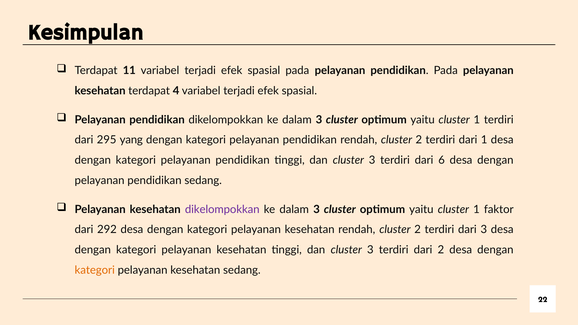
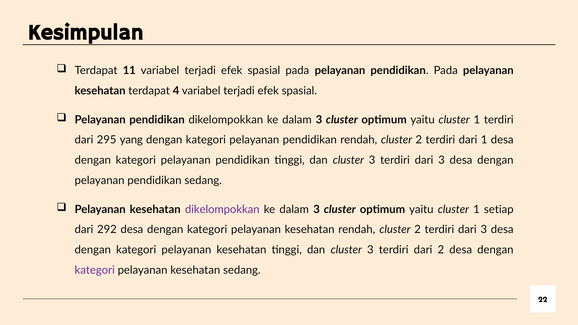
3 terdiri dari 6: 6 -> 3 (442, 160)
faktor: faktor -> setiap (499, 209)
kategori colour: orange -> purple (95, 270)
